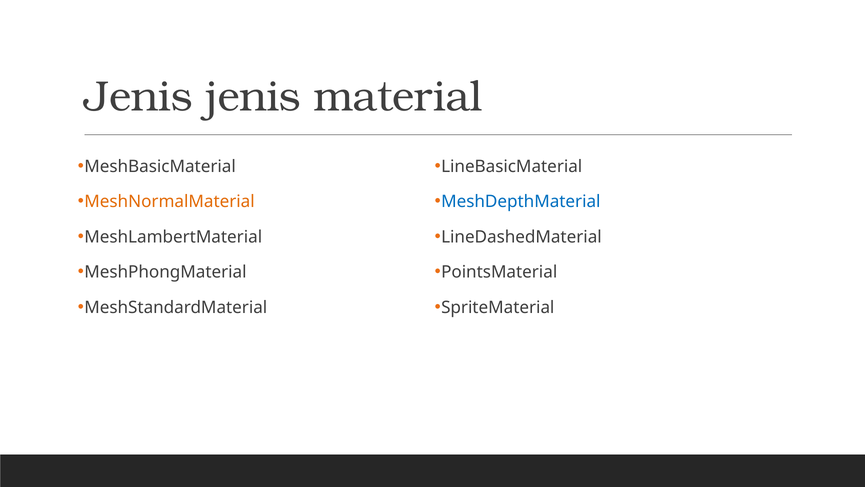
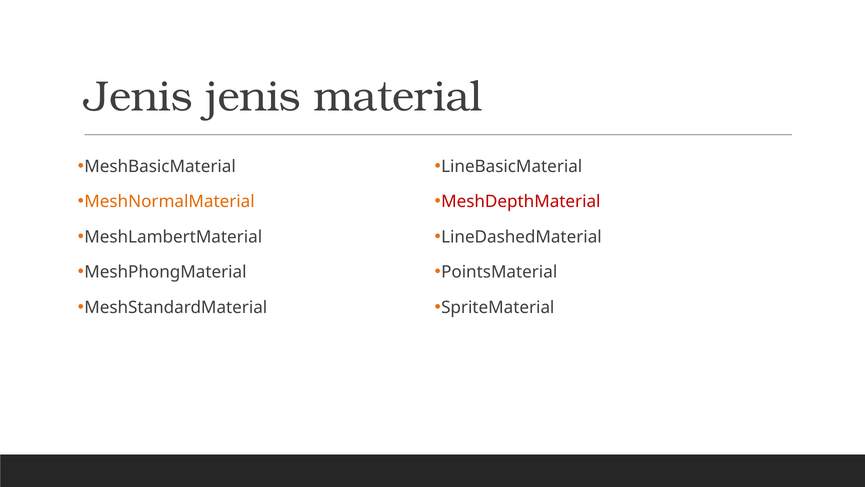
MeshDepthMaterial colour: blue -> red (521, 202)
